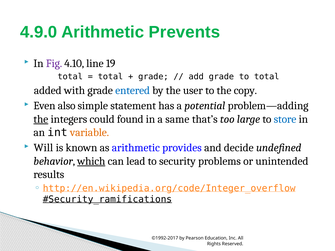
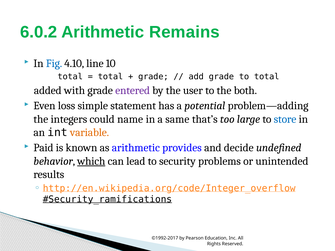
4.9.0: 4.9.0 -> 6.0.2 (39, 32)
Prevents: Prevents -> Remains (184, 32)
Fig colour: purple -> blue (54, 63)
19: 19 -> 10 (111, 63)
entered colour: blue -> purple (133, 91)
copy: copy -> both (245, 91)
also: also -> loss (67, 106)
the underline: present -> none (41, 119)
found: found -> name (130, 119)
Will: Will -> Paid (43, 148)
